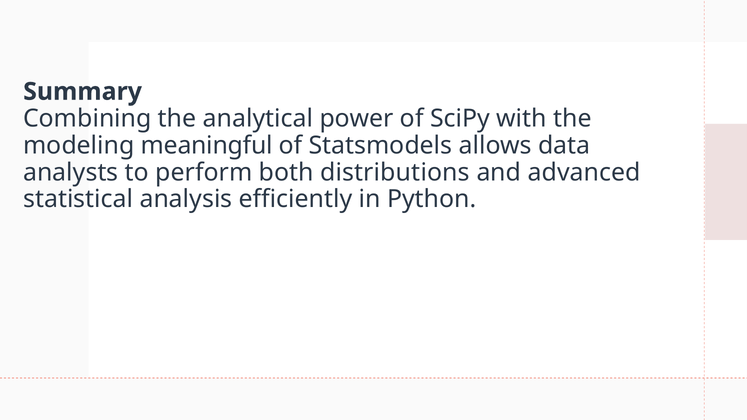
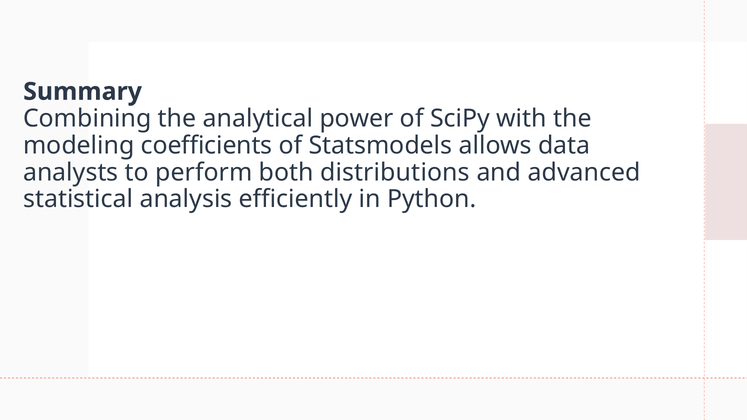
meaningful: meaningful -> coefficients (207, 145)
